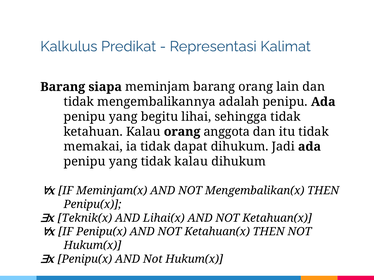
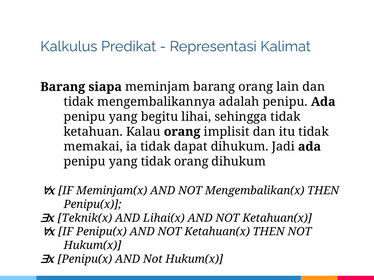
anggota: anggota -> implisit (227, 132)
tidak kalau: kalau -> orang (191, 162)
